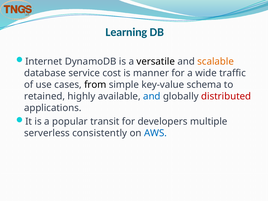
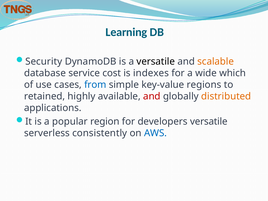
Internet: Internet -> Security (44, 61)
manner: manner -> indexes (151, 73)
traffic: traffic -> which (233, 73)
from colour: black -> blue (95, 85)
schema: schema -> regions (204, 85)
and colour: blue -> red (152, 96)
distributed colour: red -> orange (226, 96)
transit: transit -> region (105, 122)
developers multiple: multiple -> versatile (209, 122)
